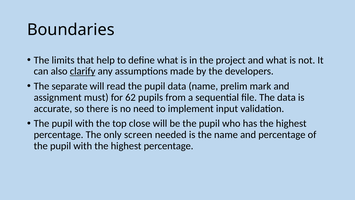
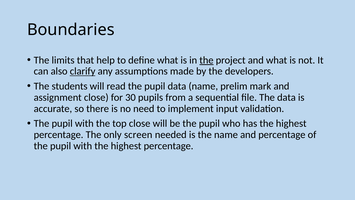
the underline: none -> present (206, 60)
separate: separate -> students (70, 86)
assignment must: must -> close (96, 97)
62: 62 -> 30 (130, 97)
